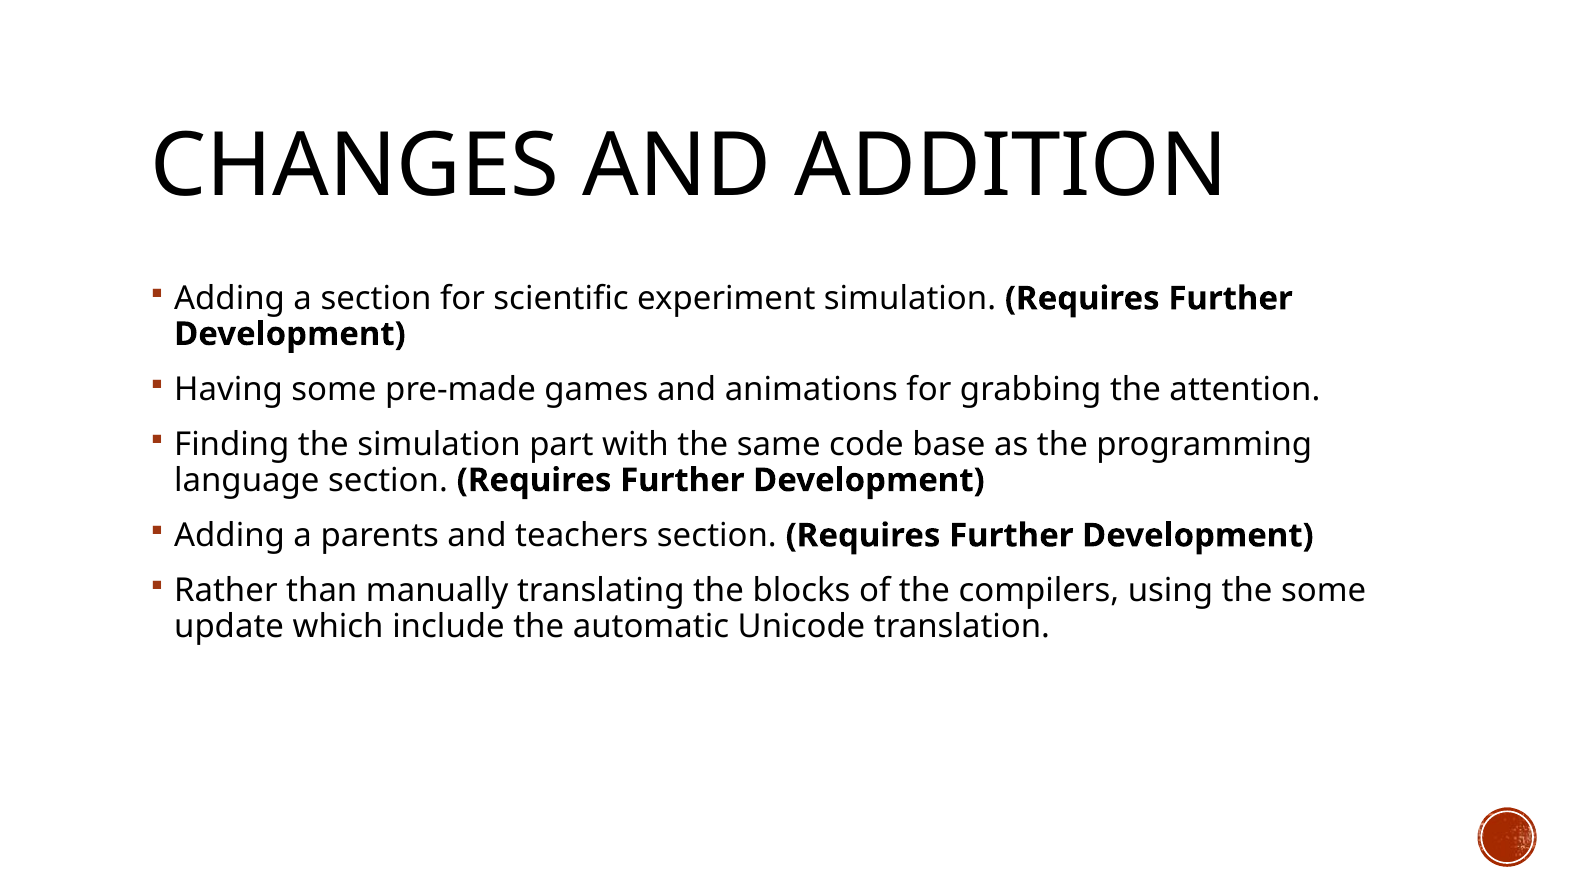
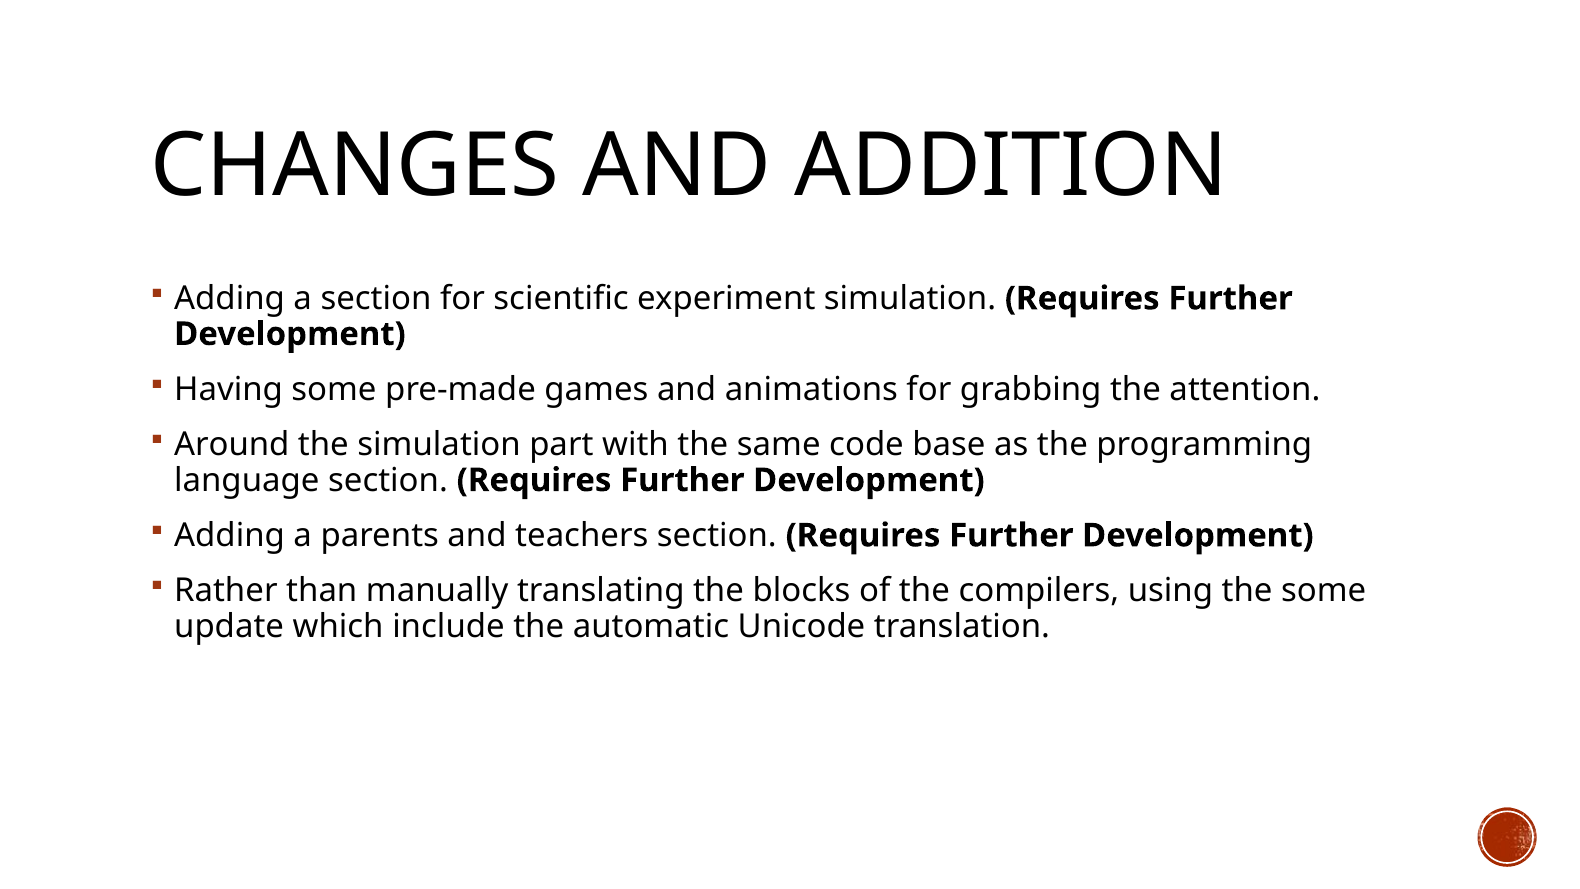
Finding: Finding -> Around (232, 445)
